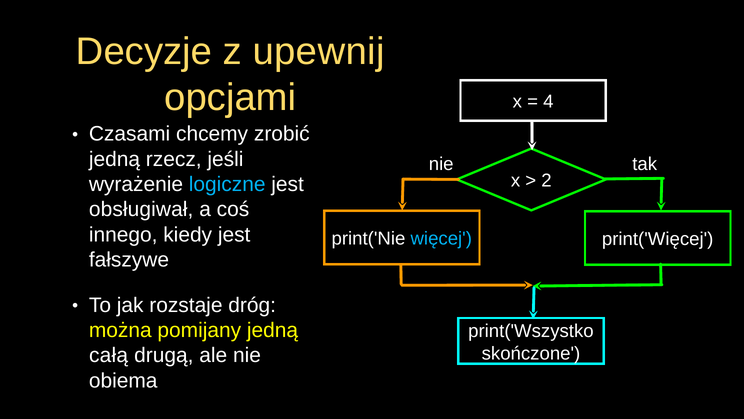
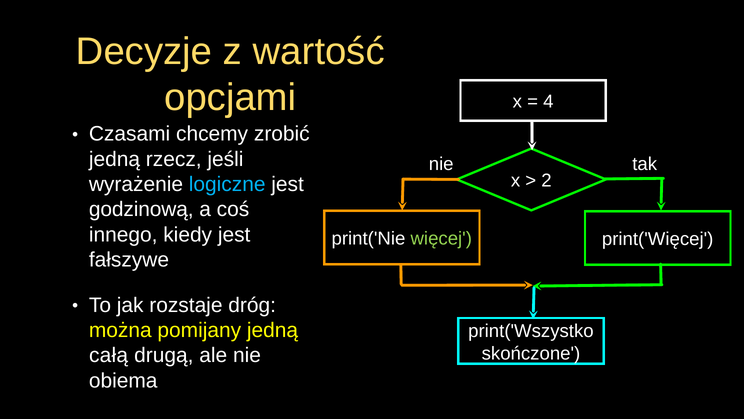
upewnij: upewnij -> wartość (319, 52)
obsługiwał: obsługiwał -> godzinową (141, 209)
więcej colour: light blue -> light green (441, 239)
